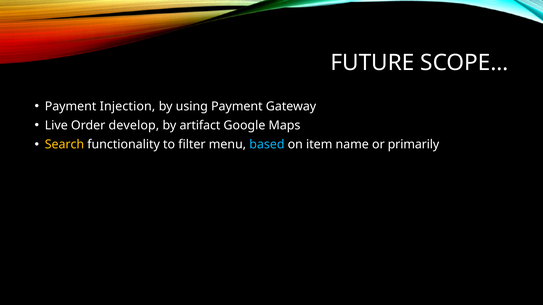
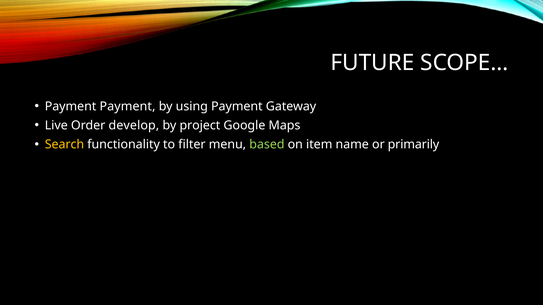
Payment Injection: Injection -> Payment (127, 106)
artifact: artifact -> project (200, 126)
based colour: light blue -> light green (267, 145)
